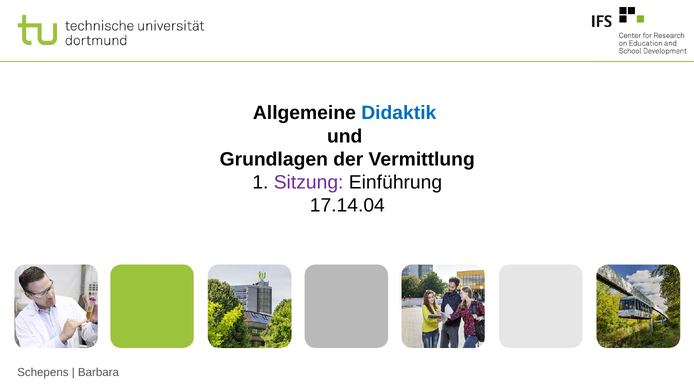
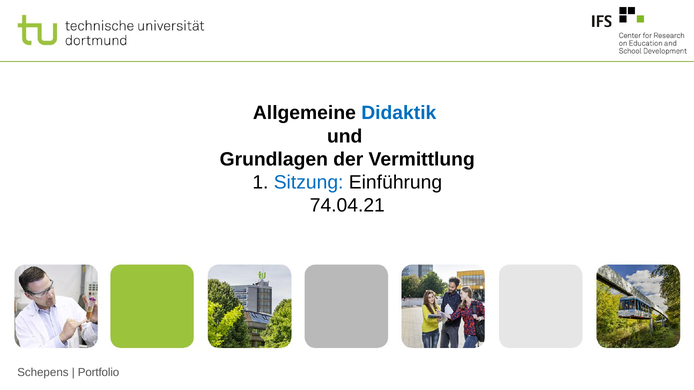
Sitzung colour: purple -> blue (309, 183)
17.14.04: 17.14.04 -> 74.04.21 (347, 206)
Barbara: Barbara -> Portfolio (99, 373)
